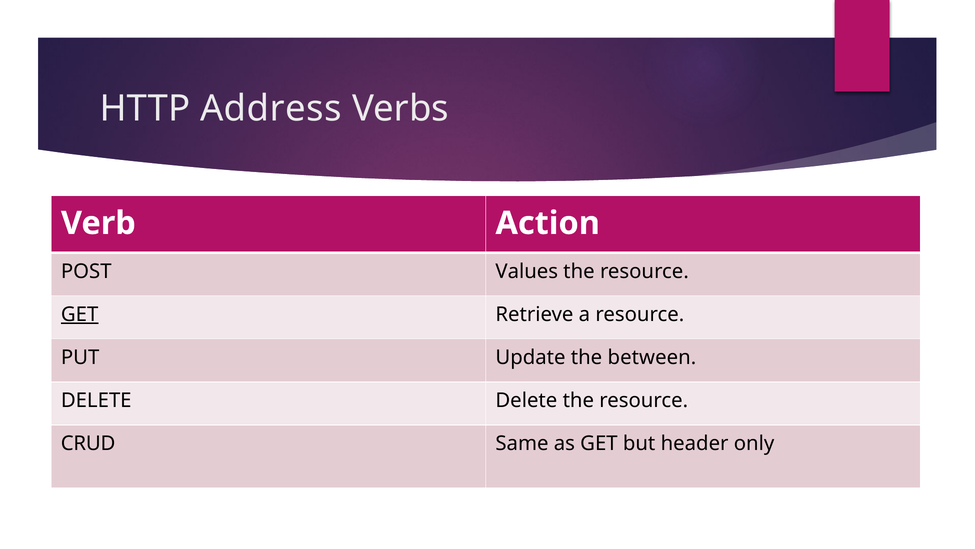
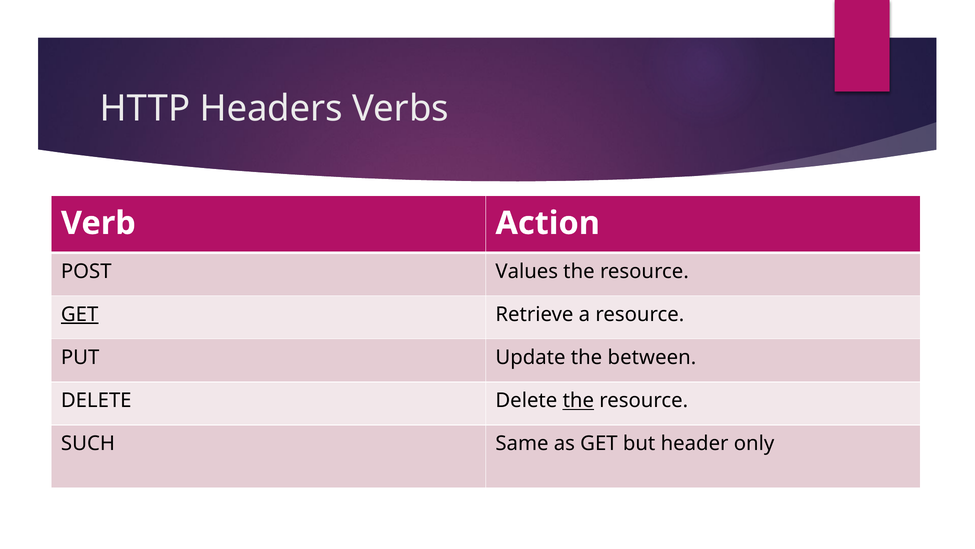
Address: Address -> Headers (271, 109)
the underline: none -> present (578, 400)
CRUD: CRUD -> SUCH (88, 443)
